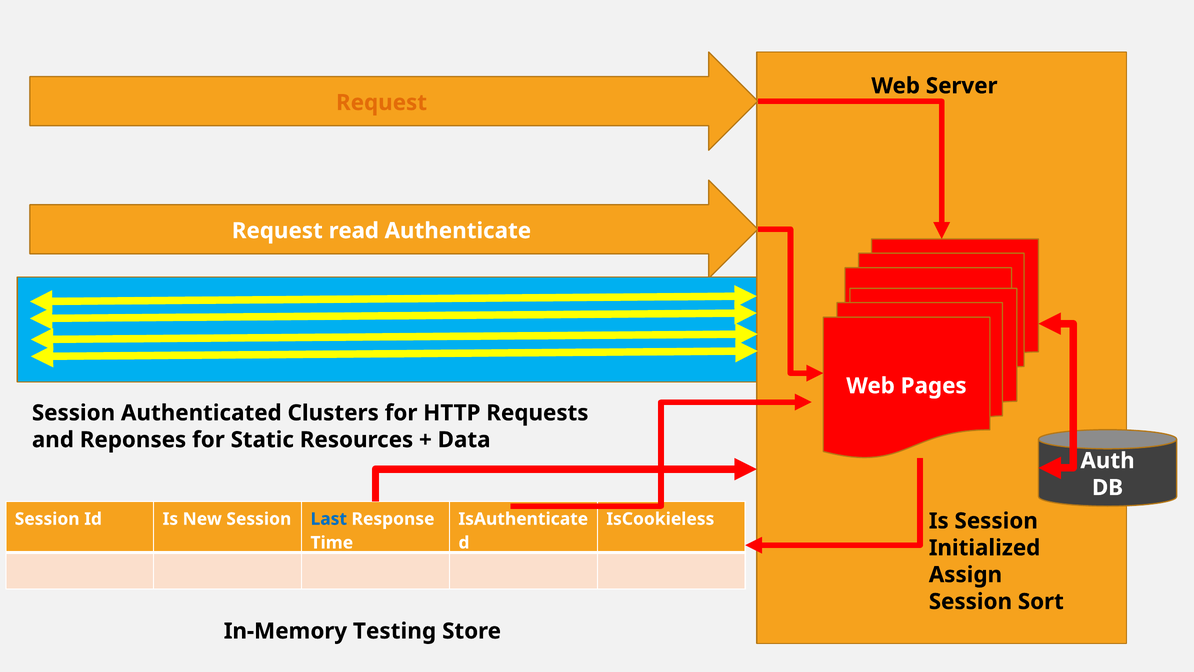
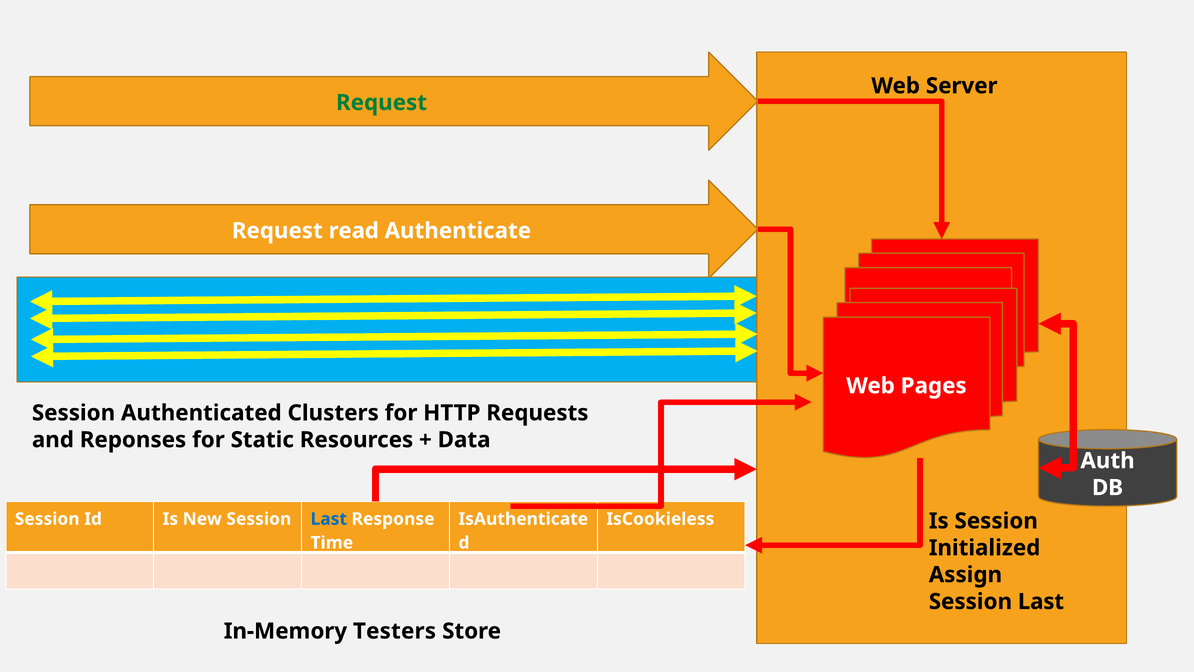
Request colour: orange -> green (381, 103)
Sort: Sort -> Last (1041, 601)
Testing: Testing -> Testers (394, 631)
